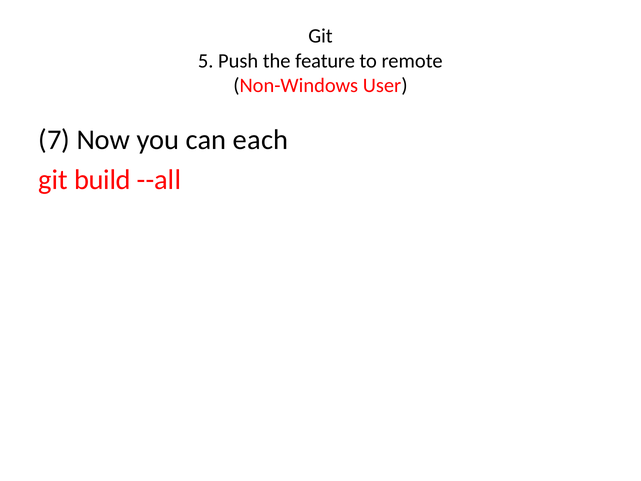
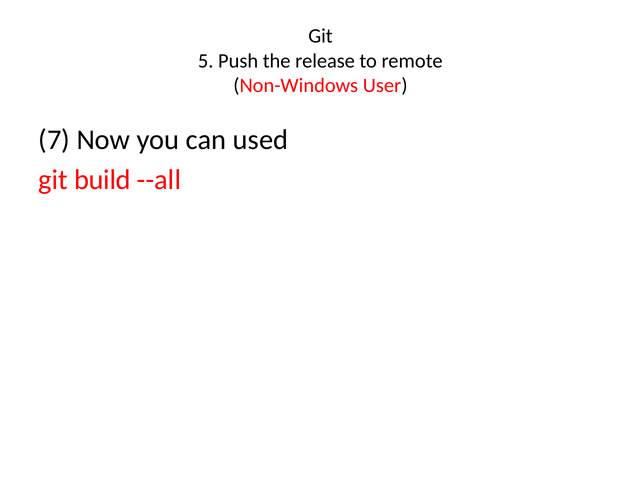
feature: feature -> release (325, 61)
each: each -> used (261, 140)
